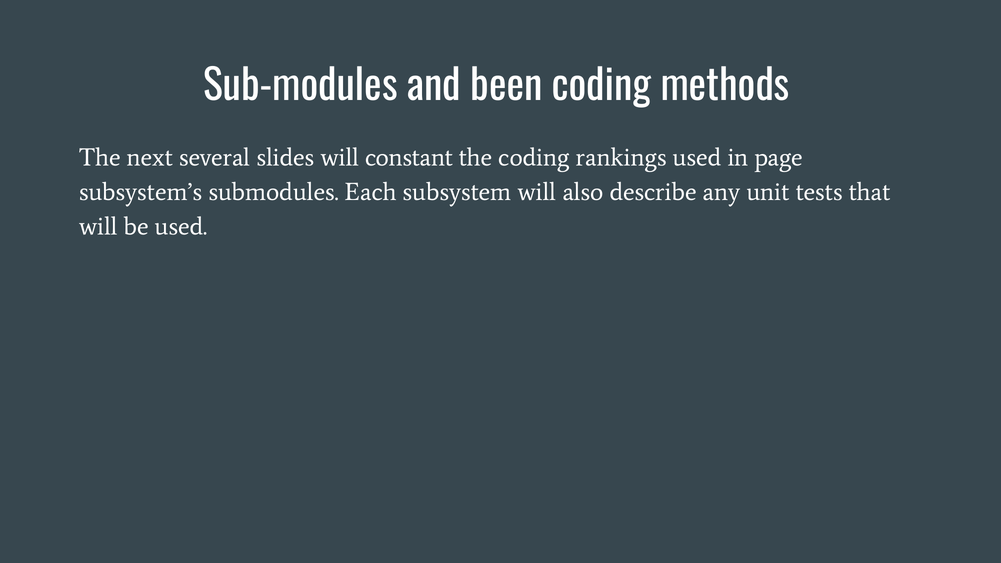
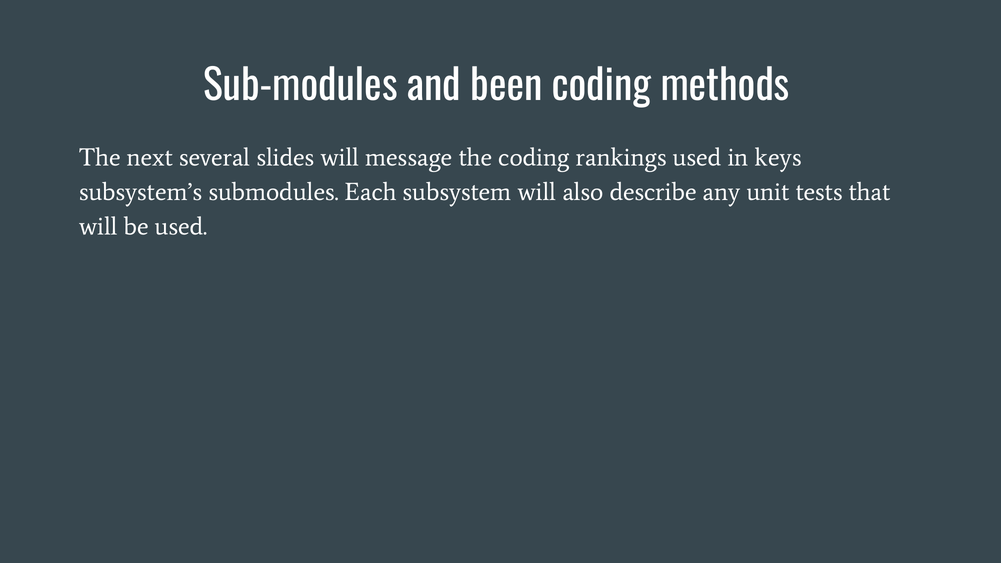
constant: constant -> message (409, 157)
page: page -> keys (778, 157)
